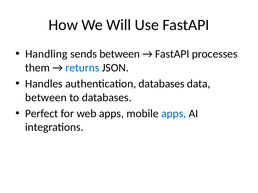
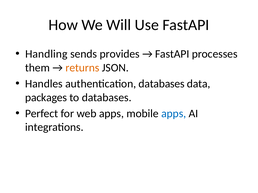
sends between: between -> provides (120, 54)
returns colour: blue -> orange (82, 68)
between: between -> packages (46, 98)
